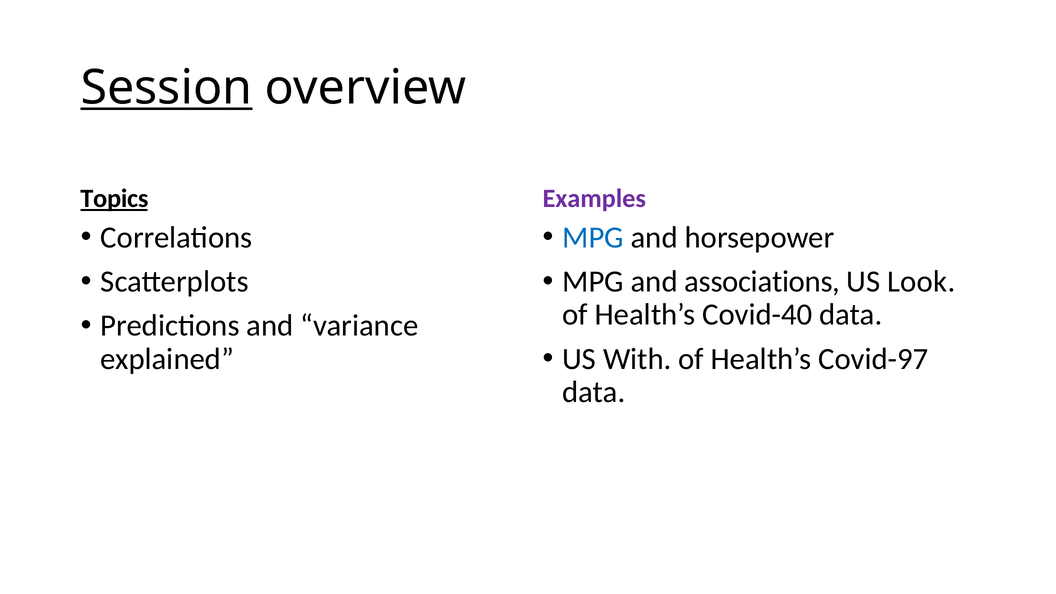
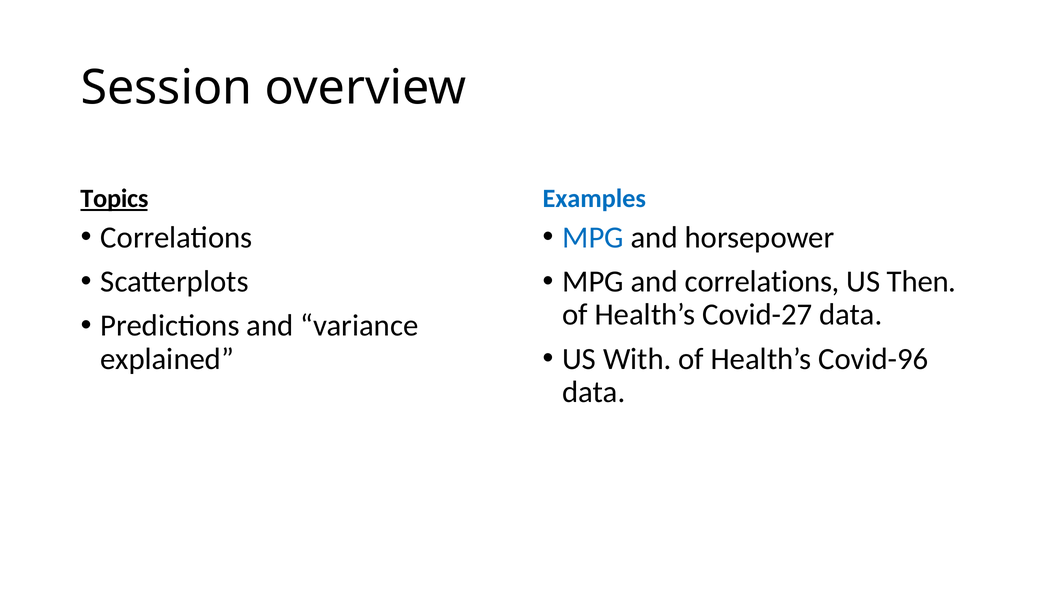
Session underline: present -> none (166, 88)
Examples colour: purple -> blue (594, 199)
and associations: associations -> correlations (762, 282)
Look: Look -> Then (922, 282)
Covid-40: Covid-40 -> Covid-27 (757, 315)
Covid-97: Covid-97 -> Covid-96 (873, 359)
